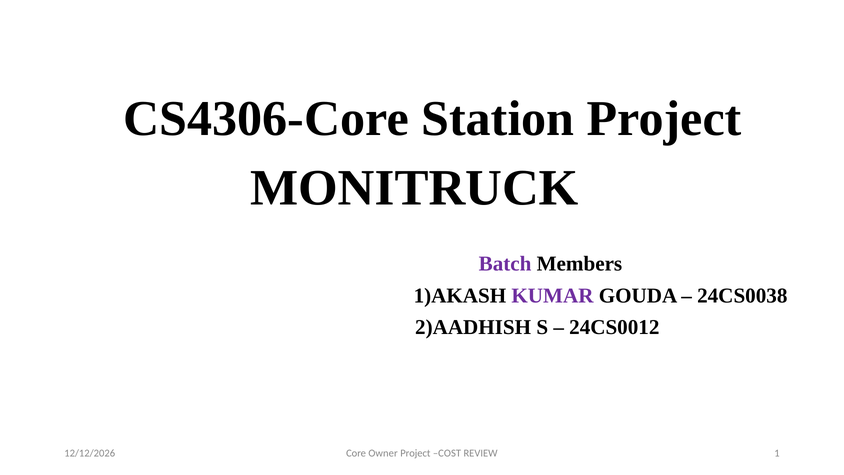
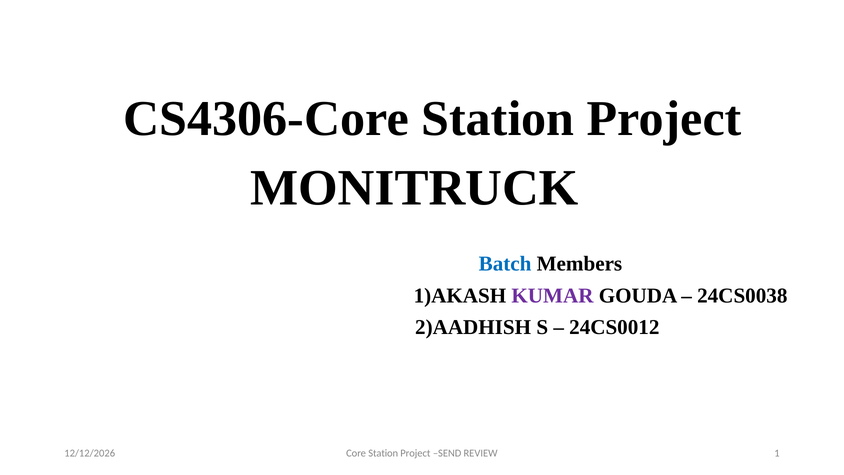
Batch colour: purple -> blue (505, 264)
Core Owner: Owner -> Station (383, 453)
COST: COST -> SEND (447, 453)
